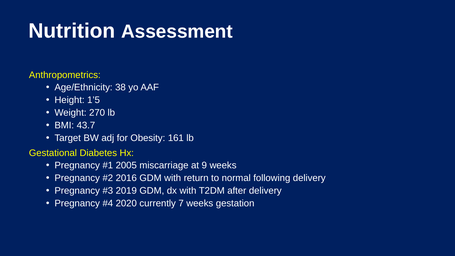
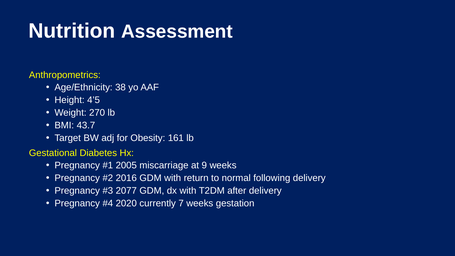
1’5: 1’5 -> 4’5 (94, 100)
2019: 2019 -> 2077 (126, 191)
